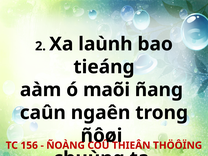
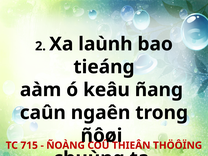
maõi: maõi -> keâu (107, 90)
156: 156 -> 715 (29, 145)
